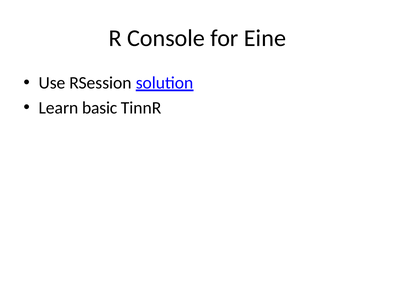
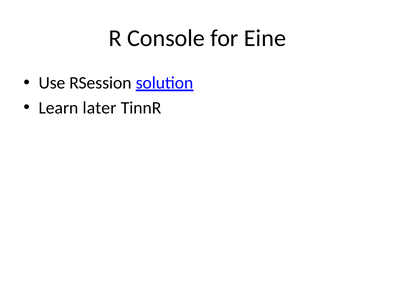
basic: basic -> later (99, 108)
